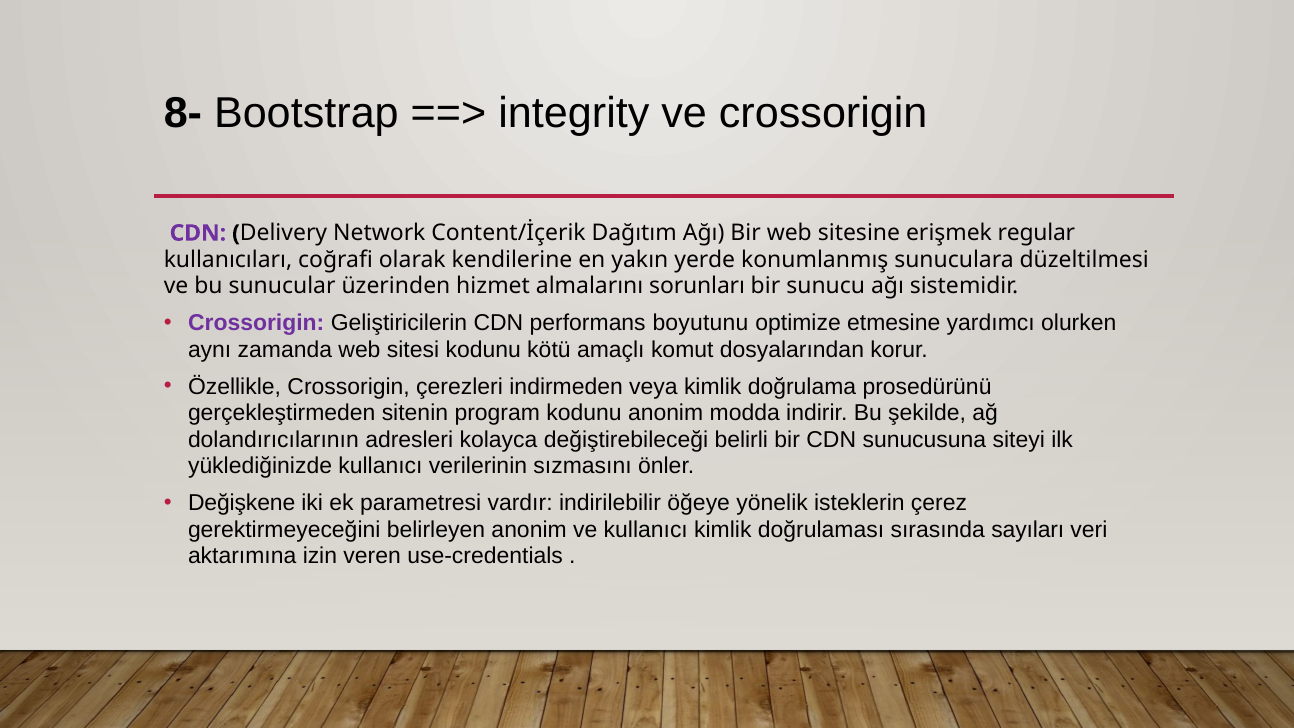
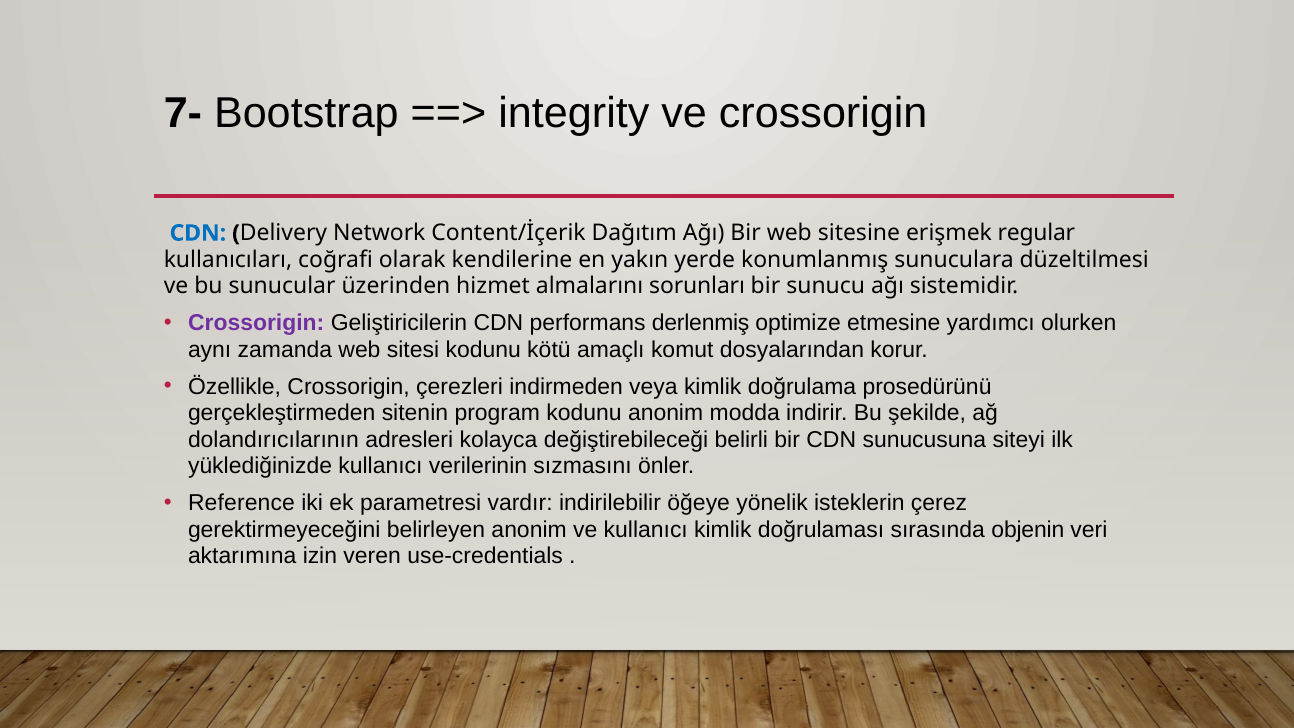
8-: 8- -> 7- (183, 113)
CDN colour: purple -> blue (198, 233)
boyutunu: boyutunu -> derlenmiş (701, 323)
Değişkene: Değişkene -> Reference (241, 503)
sayıları: sayıları -> objenin (1028, 529)
